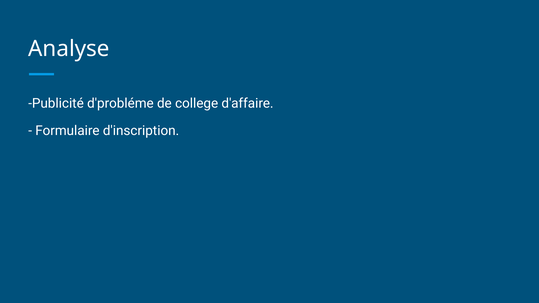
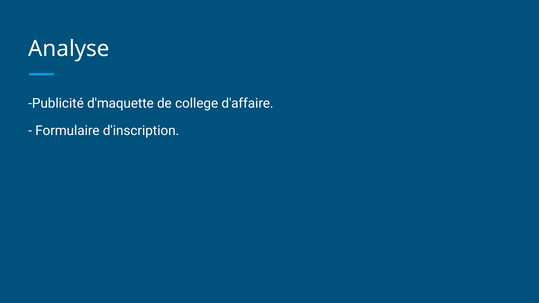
d'probléme: d'probléme -> d'maquette (120, 104)
